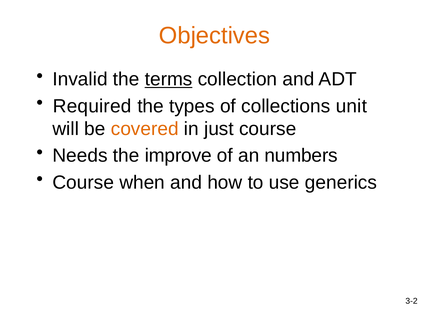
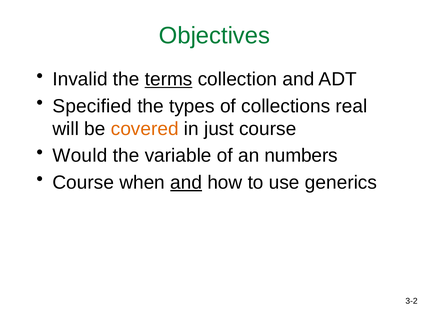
Objectives colour: orange -> green (214, 36)
Required: Required -> Specified (92, 106)
unit: unit -> real (351, 106)
Needs: Needs -> Would (80, 156)
improve: improve -> variable (178, 156)
and underline: none -> present (186, 182)
